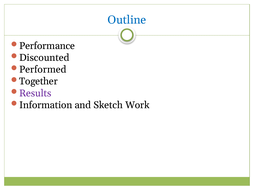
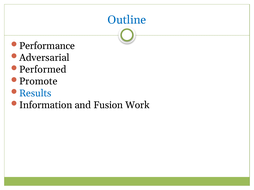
Discounted: Discounted -> Adversarial (44, 58)
Together: Together -> Promote (38, 82)
Results colour: purple -> blue (35, 93)
Sketch: Sketch -> Fusion (108, 105)
